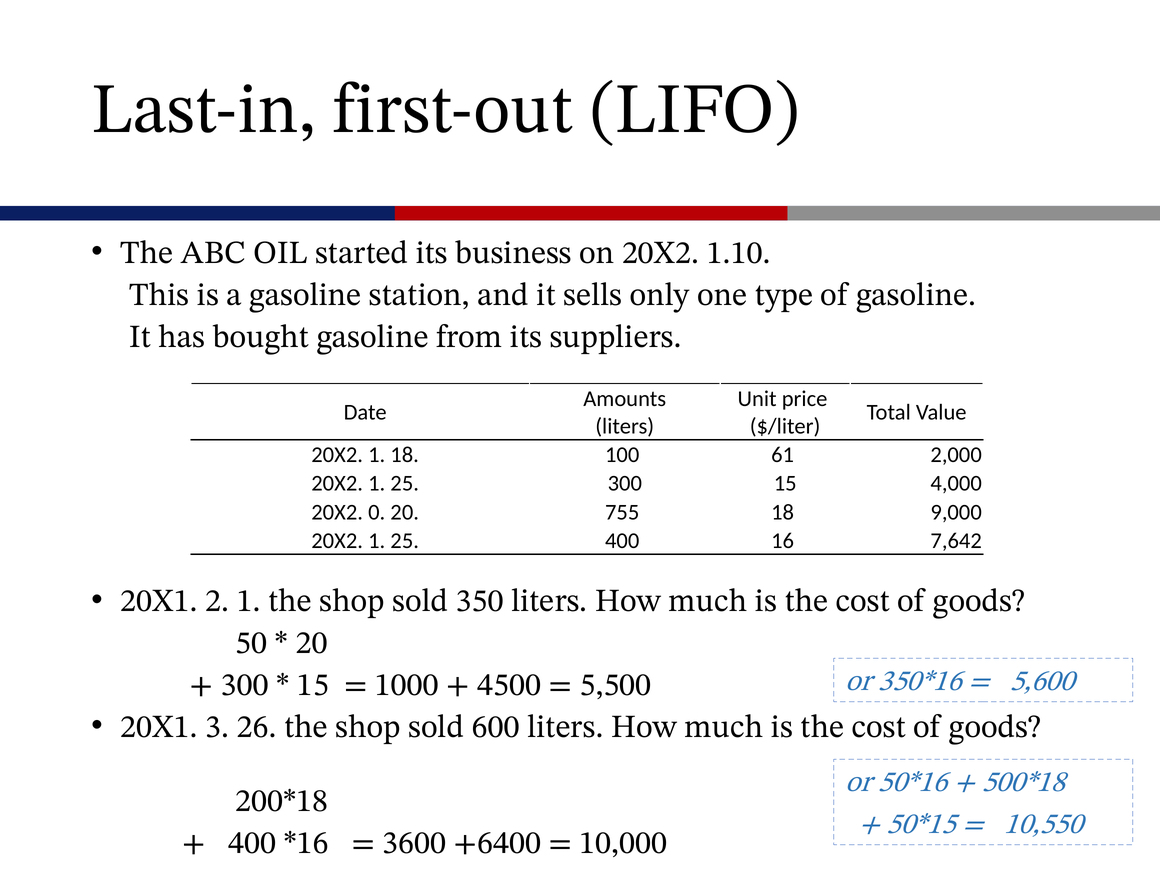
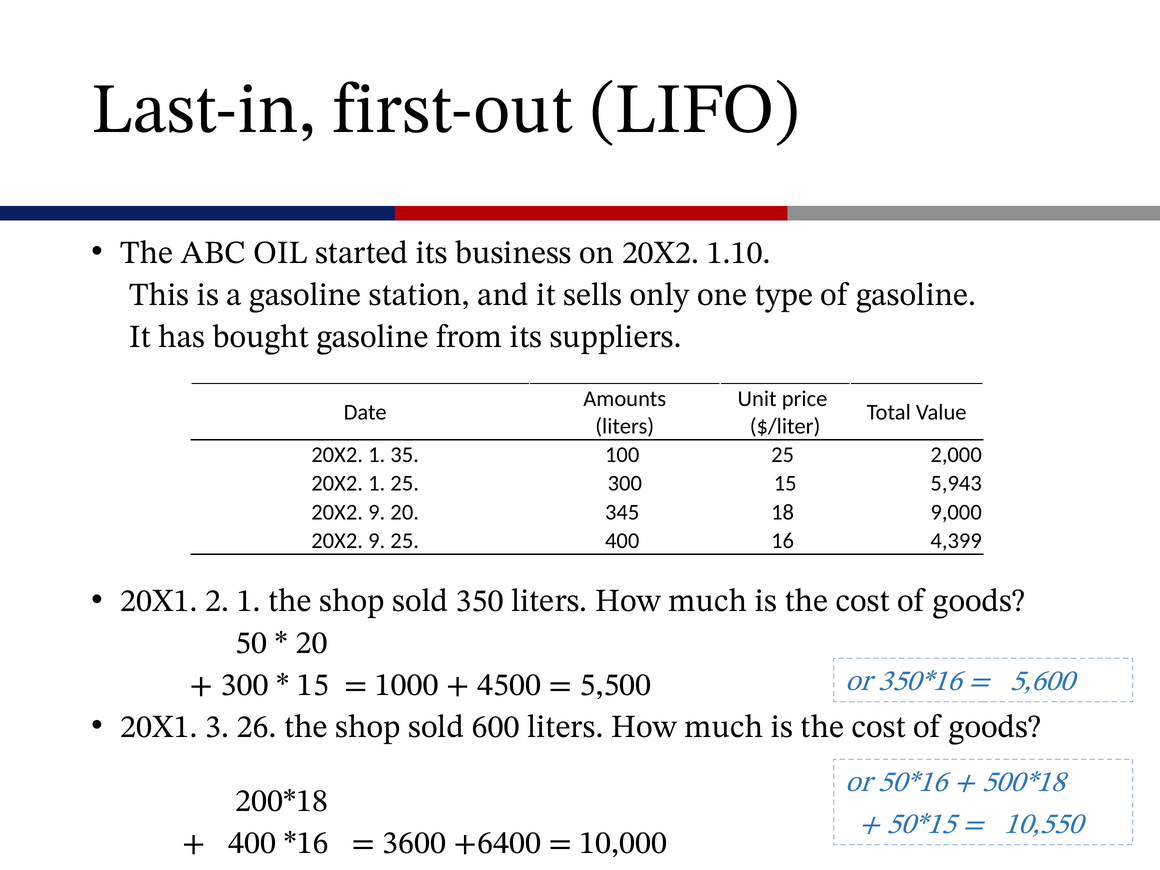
1 18: 18 -> 35 (405, 455)
100 61: 61 -> 25 (783, 455)
4,000: 4,000 -> 5,943 (956, 483)
0: 0 -> 9 (377, 512)
755: 755 -> 345 (622, 512)
1: 1 -> 9 (377, 541)
7,642: 7,642 -> 4,399 (956, 541)
